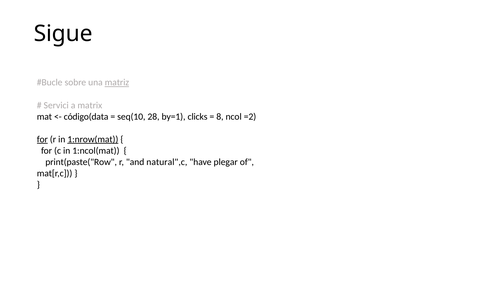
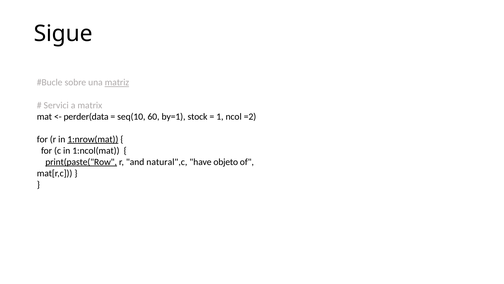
código(data: código(data -> perder(data (86, 116)
28: 28 -> 60 (153, 116)
clicks: clicks -> stock (198, 116)
8: 8 -> 1 (220, 116)
for underline: present -> none (42, 139)
print(paste("Row underline: none -> present (81, 162)
plegar: plegar -> objeto (226, 162)
